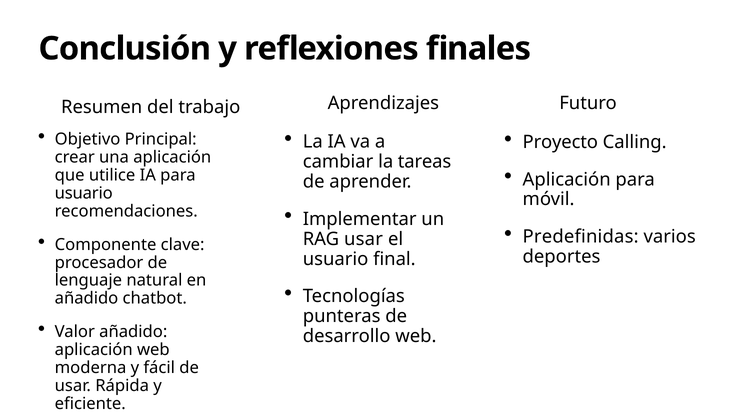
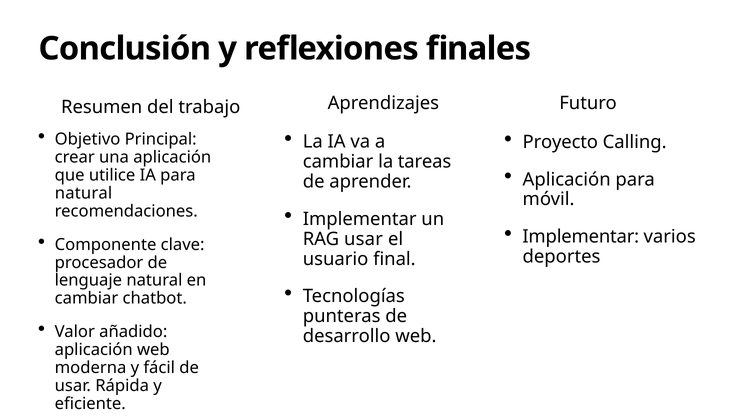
usuario: usuario -> natural (84, 193)
Predefinidas: Predefinidas -> Implementar (581, 237)
añadido: añadido -> cambiar (86, 298)
